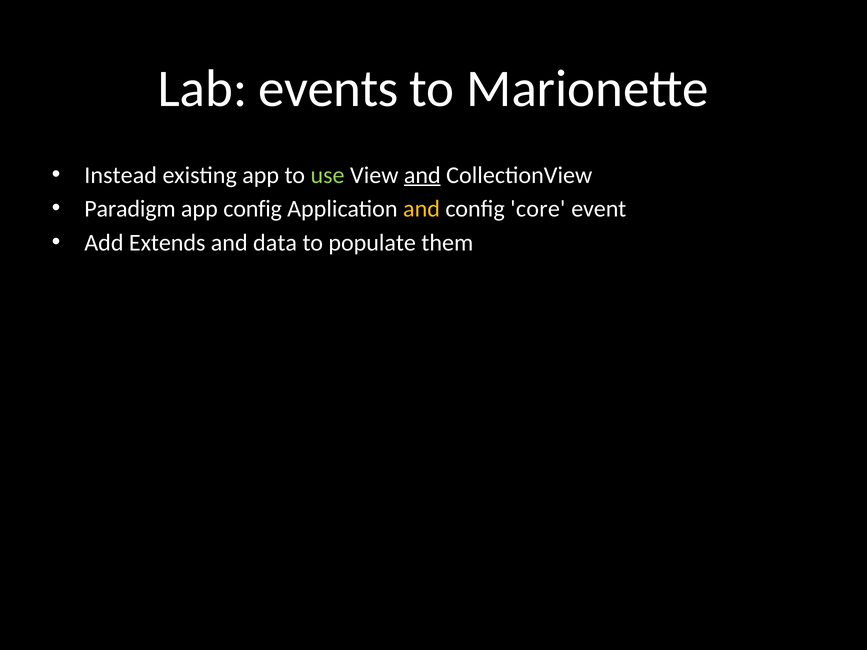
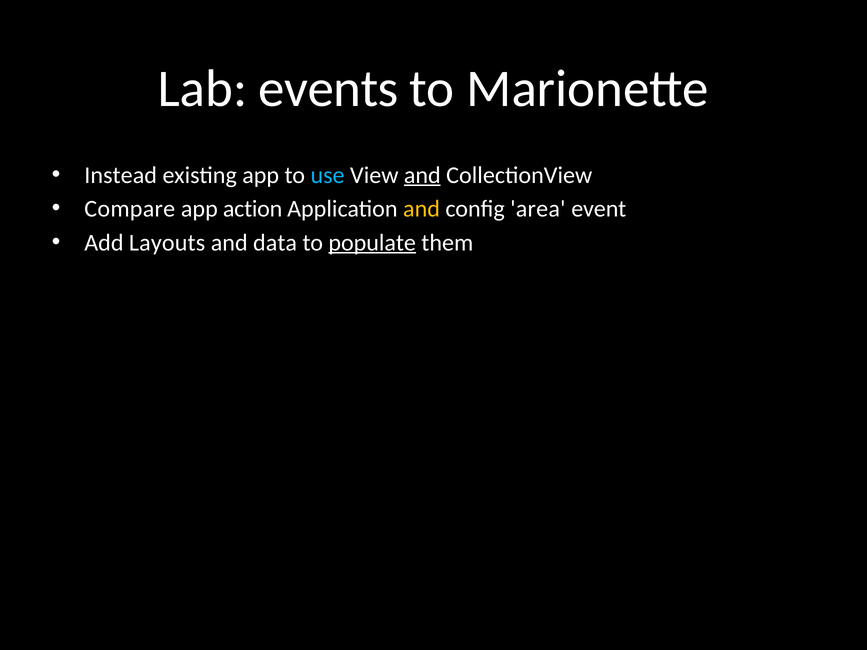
use colour: light green -> light blue (328, 175)
Paradigm: Paradigm -> Compare (130, 209)
app config: config -> action (253, 209)
core: core -> area (538, 209)
Extends: Extends -> Layouts (167, 243)
populate underline: none -> present (372, 243)
